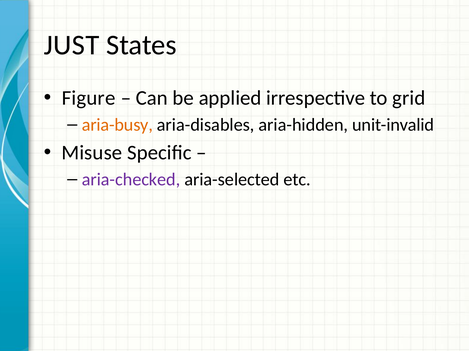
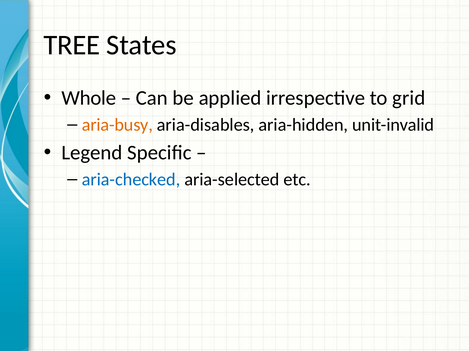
JUST: JUST -> TREE (72, 45)
Figure: Figure -> Whole (89, 98)
Misuse: Misuse -> Legend (92, 153)
aria-checked colour: purple -> blue (131, 180)
